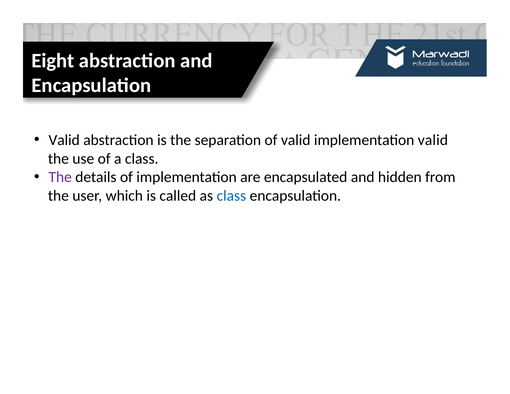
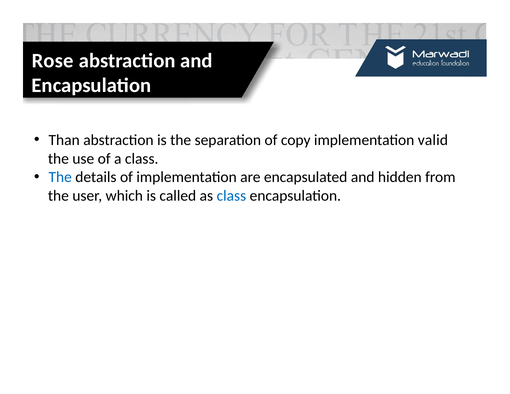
Eight: Eight -> Rose (53, 61)
Valid: Valid -> Than (64, 140)
of valid: valid -> copy (296, 140)
The colour: purple -> blue (60, 177)
